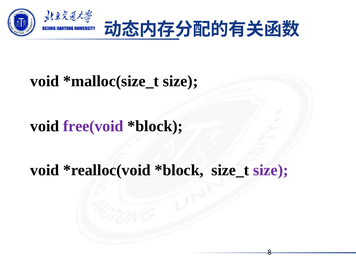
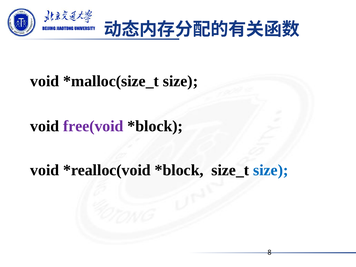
size colour: purple -> blue (271, 170)
